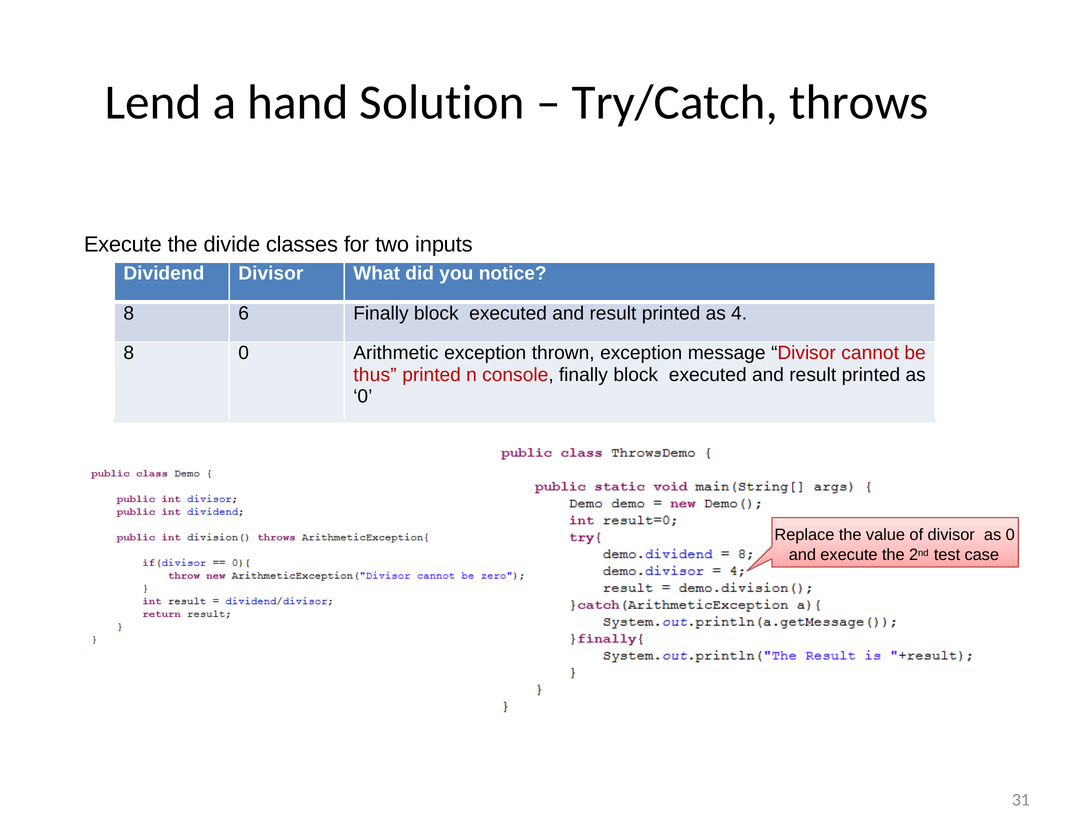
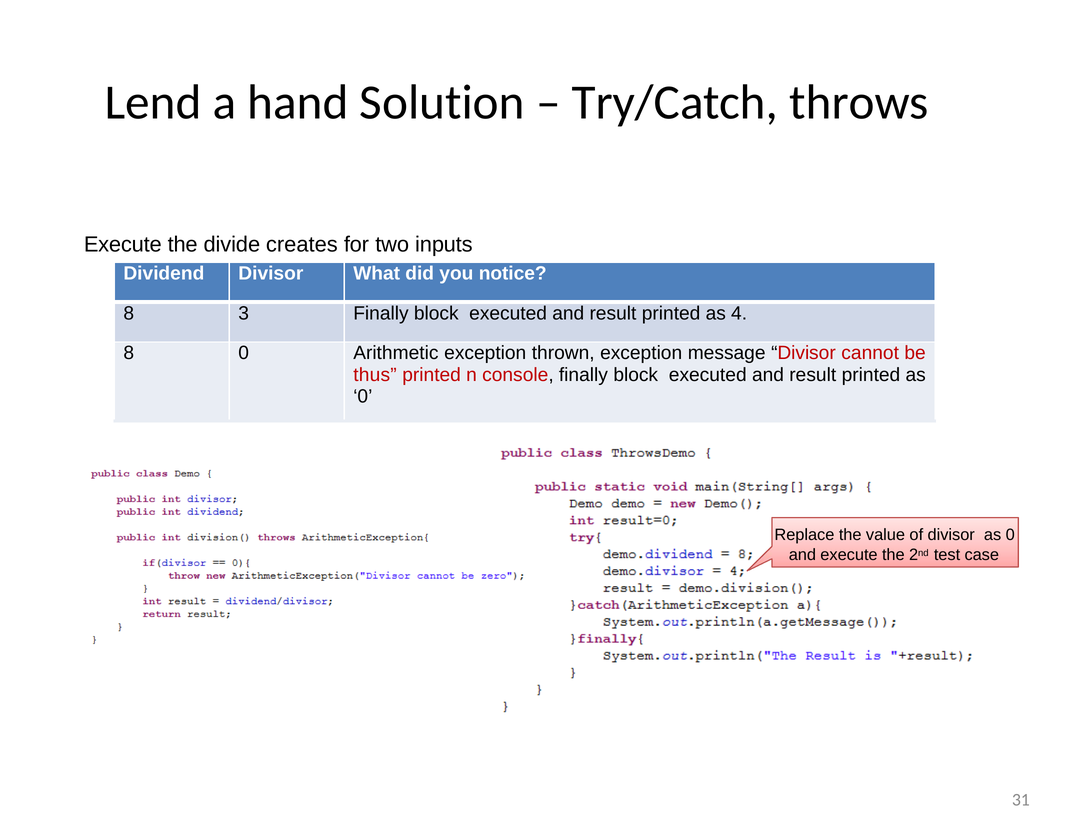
classes: classes -> creates (302, 245)
6: 6 -> 3 (244, 313)
